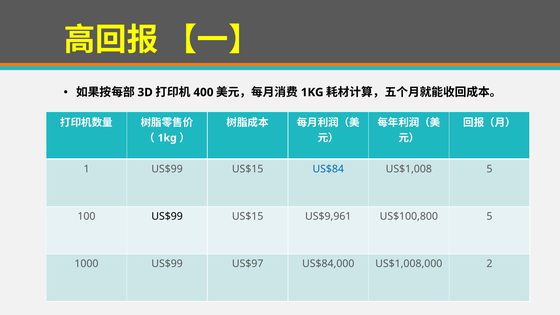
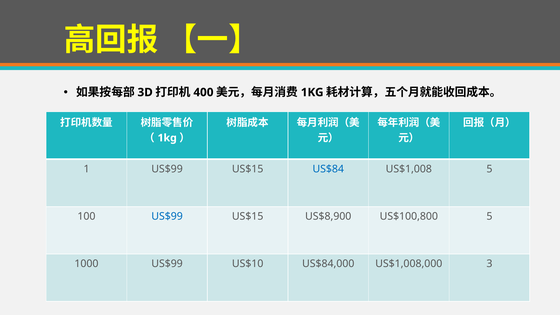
US$99 colour: black -> blue (167, 216)
US$9,961: US$9,961 -> US$8,900 (328, 216)
US$97: US$97 -> US$10 (248, 264)
2: 2 -> 3 (489, 264)
